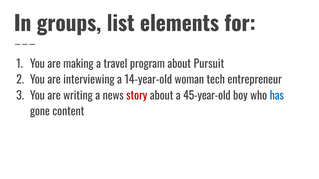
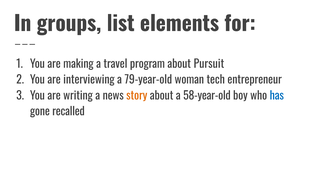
14-year-old: 14-year-old -> 79-year-old (148, 80)
story colour: red -> orange (137, 96)
45-year-old: 45-year-old -> 58-year-old (207, 96)
content: content -> recalled (68, 112)
